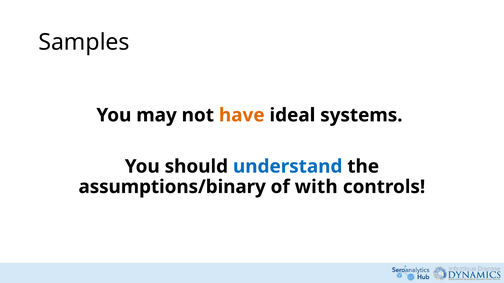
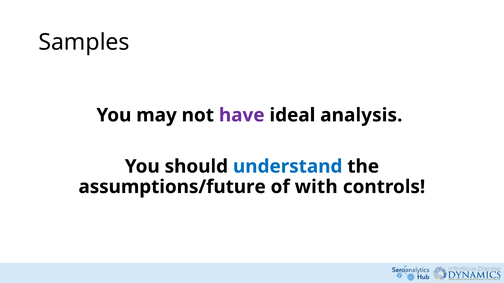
have colour: orange -> purple (242, 115)
systems: systems -> analysis (361, 115)
assumptions/binary: assumptions/binary -> assumptions/future (172, 187)
